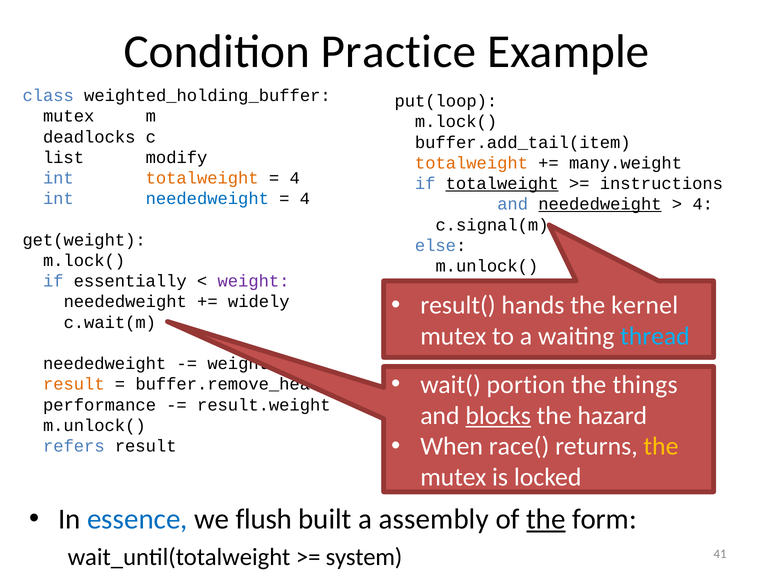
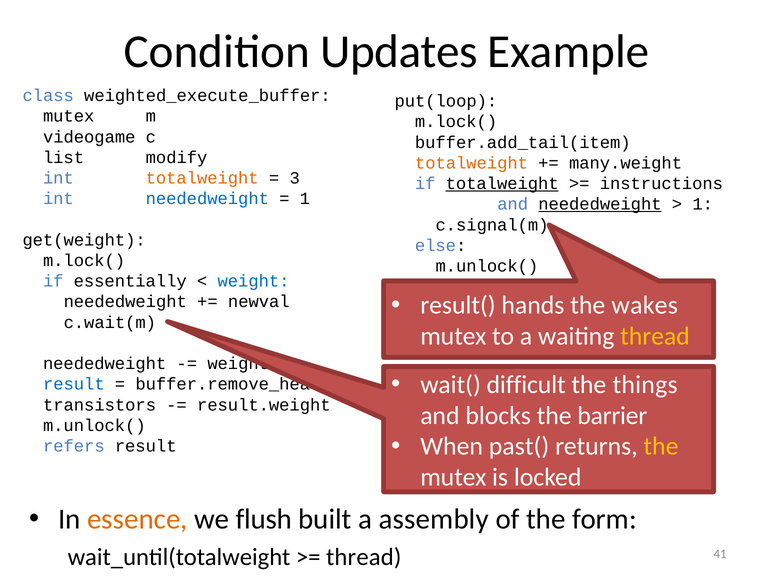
Practice: Practice -> Updates (399, 52)
weighted_holding_buffer: weighted_holding_buffer -> weighted_execute_buffer (207, 96)
deadlocks: deadlocks -> videogame (89, 137)
4: 4 -> 3 (295, 178)
4: 4 -> 1 (305, 199)
4: 4 -> 1 (703, 204)
weight colour: purple -> blue (254, 281)
kernel: kernel -> wakes (645, 305)
widely: widely -> newval (259, 302)
thread colour: light blue -> yellow (655, 336)
portion: portion -> difficult (526, 384)
result colour: orange -> blue (74, 384)
performance: performance -> transistors (100, 405)
blocks underline: present -> none (498, 415)
hazard: hazard -> barrier (612, 415)
race(: race( -> past( (519, 446)
essence colour: blue -> orange (137, 519)
the underline: present -> none (546, 519)
system: system -> thread (364, 557)
